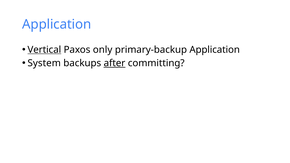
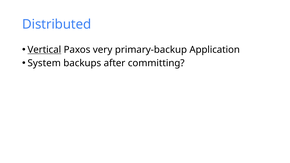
Application: Application -> Distributed (57, 24)
only: only -> very (103, 50)
after underline: present -> none (114, 63)
